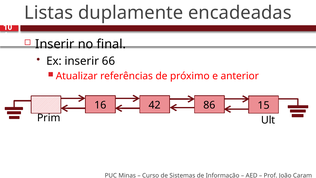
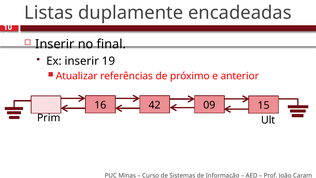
66: 66 -> 19 (109, 61)
86: 86 -> 09 (209, 105)
